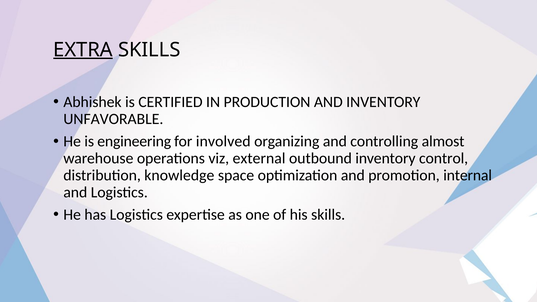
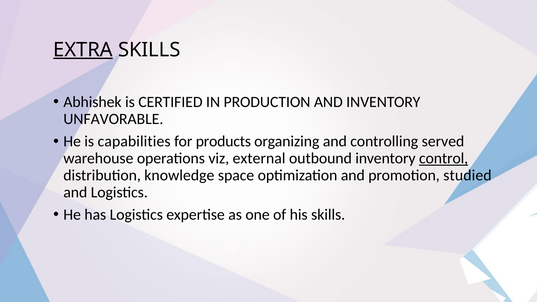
engineering: engineering -> capabilities (134, 141)
involved: involved -> products (223, 141)
almost: almost -> served (443, 141)
control underline: none -> present (444, 158)
internal: internal -> studied (467, 175)
